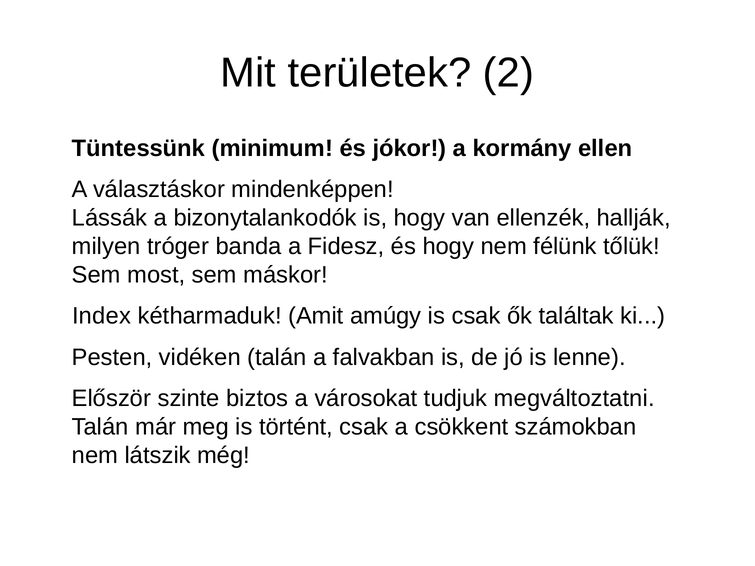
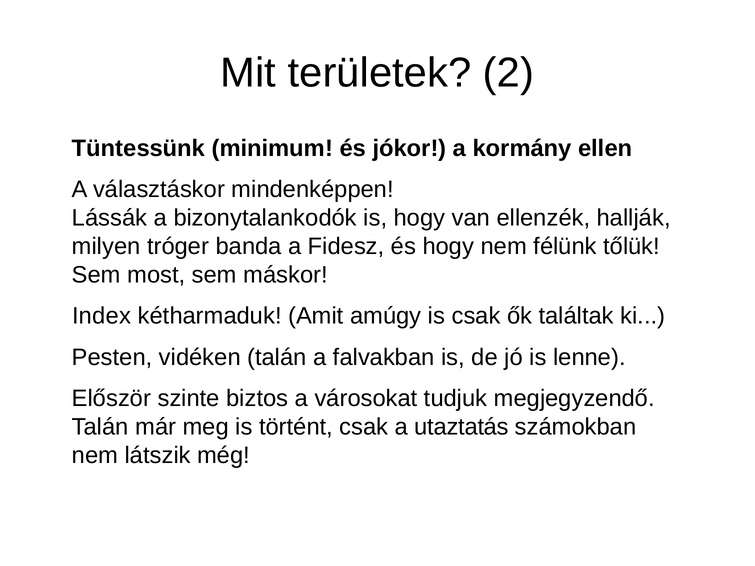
megváltoztatni: megváltoztatni -> megjegyzendő (574, 398)
csökkent: csökkent -> utaztatás (462, 427)
